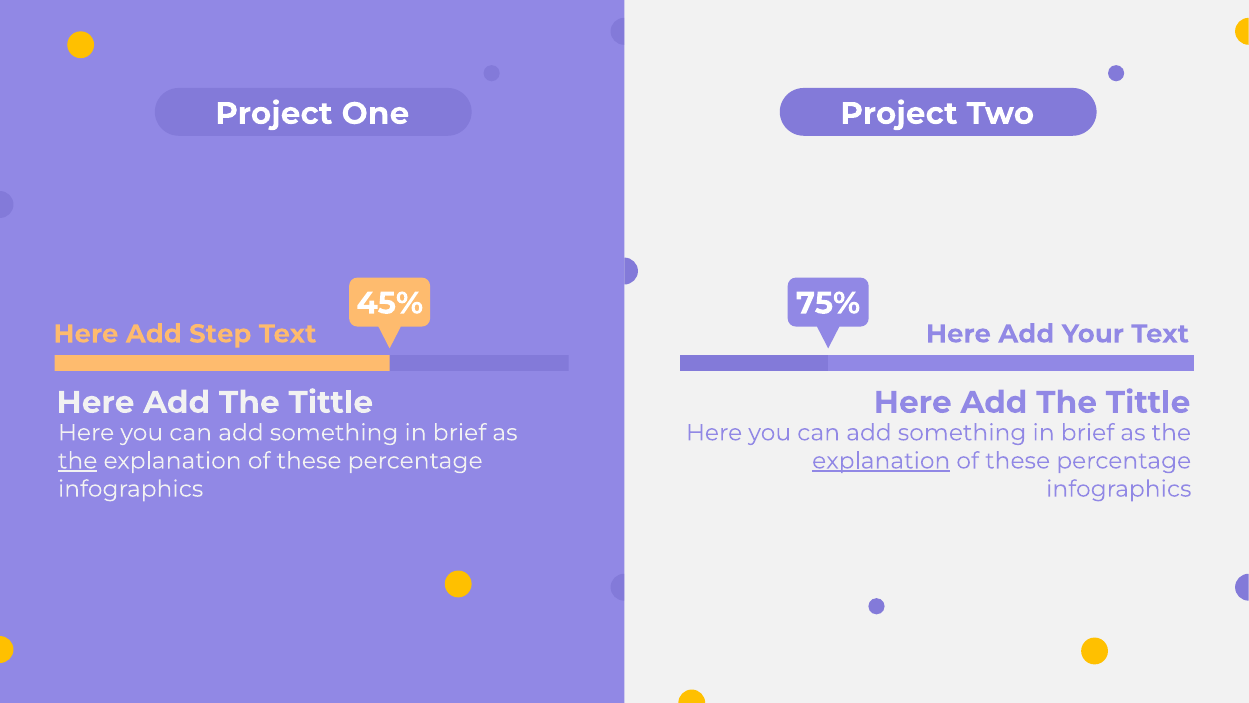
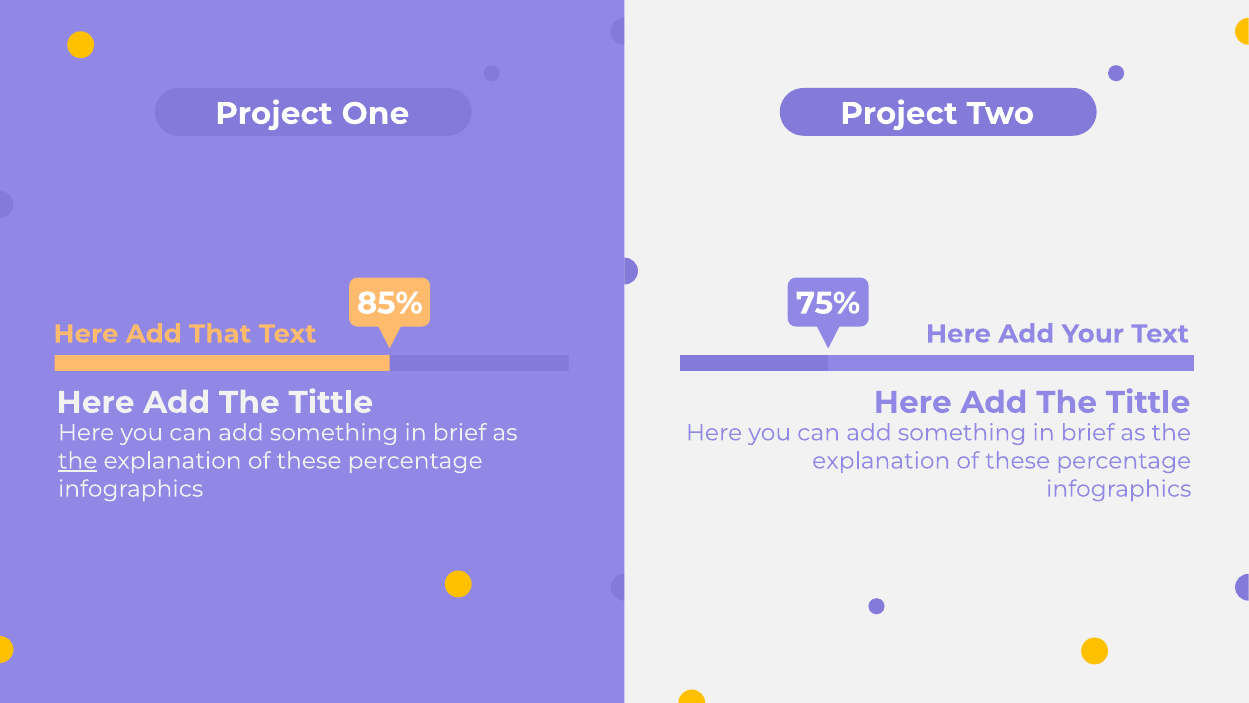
45%: 45% -> 85% (390, 303)
Step: Step -> That (220, 334)
explanation underline: present -> none (881, 461)
